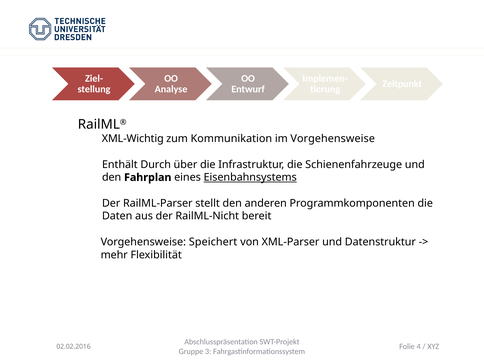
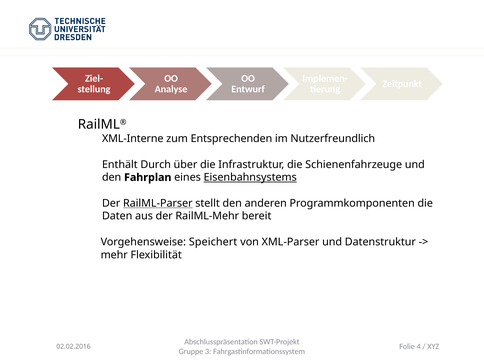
XML-Wichtig: XML-Wichtig -> XML-Interne (133, 139)
Kommunikation: Kommunikation -> Entsprechenden (231, 139)
im Vorgehensweise: Vorgehensweise -> Nutzerfreundlich (333, 139)
RailML-Parser underline: none -> present (158, 203)
RailML-Nicht: RailML-Nicht -> RailML-Mehr (207, 216)
